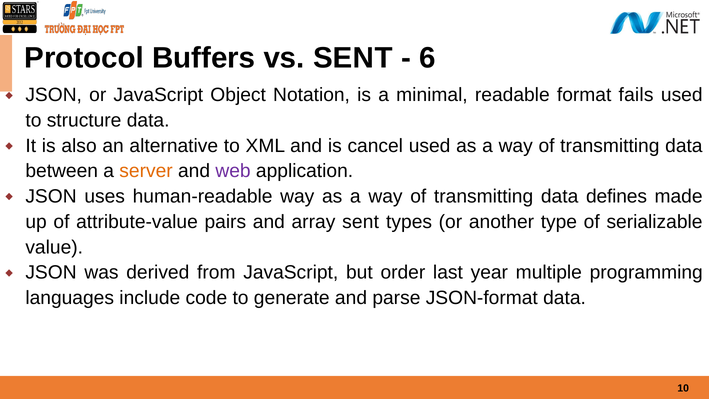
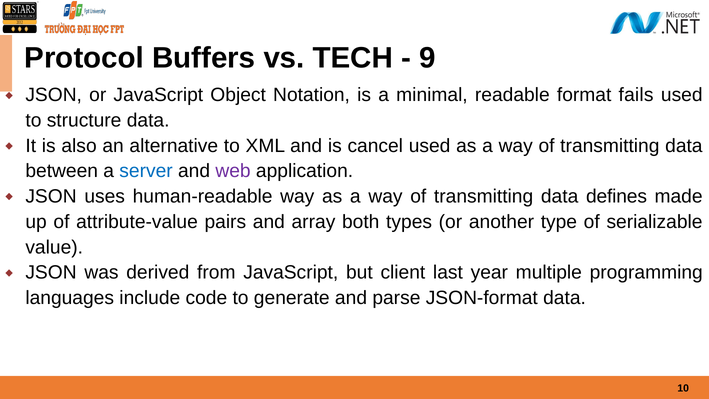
vs SENT: SENT -> TECH (353, 58)
6: 6 -> 9 (428, 58)
server colour: orange -> blue (146, 171)
array sent: sent -> both (361, 222)
order: order -> client (403, 272)
